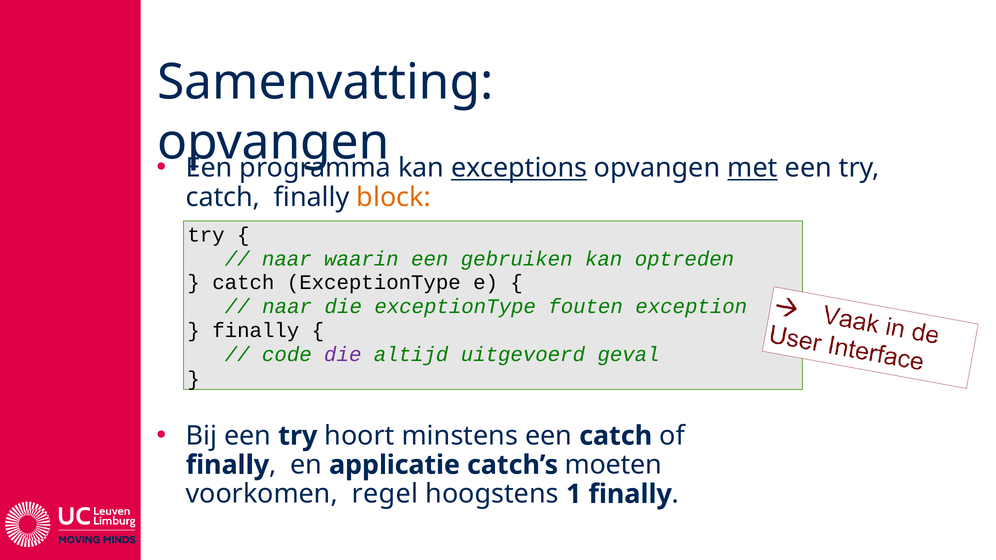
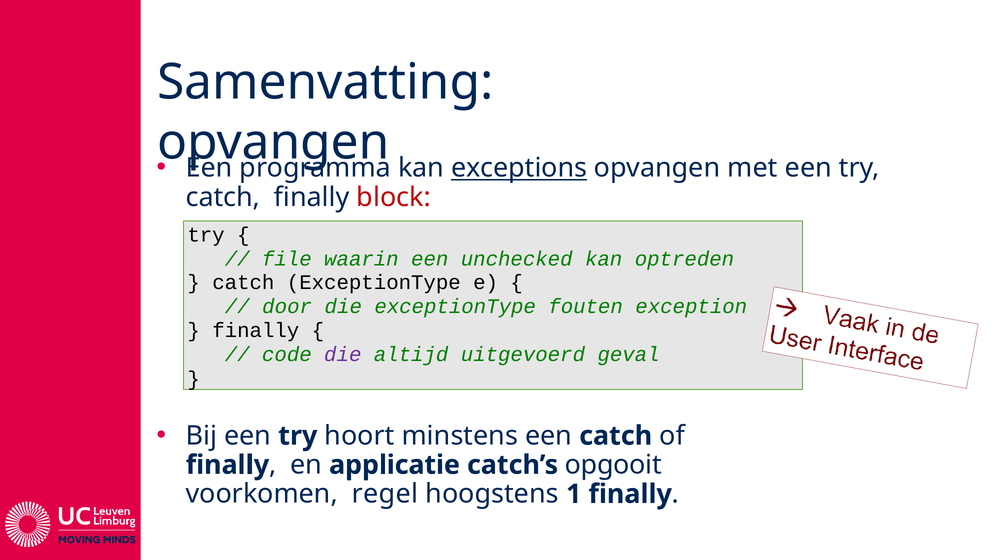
met underline: present -> none (753, 168)
block colour: orange -> red (394, 197)
naar: naar -> file (287, 259)
gebruiken: gebruiken -> unchecked (517, 259)
naar: naar -> door (287, 307)
moeten: moeten -> opgooit (613, 465)
